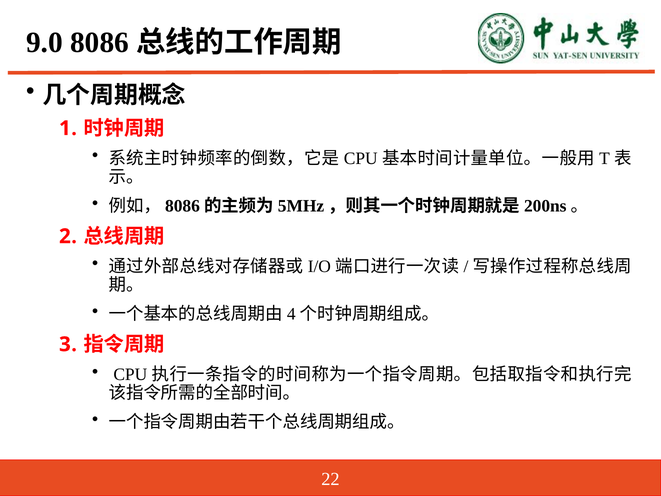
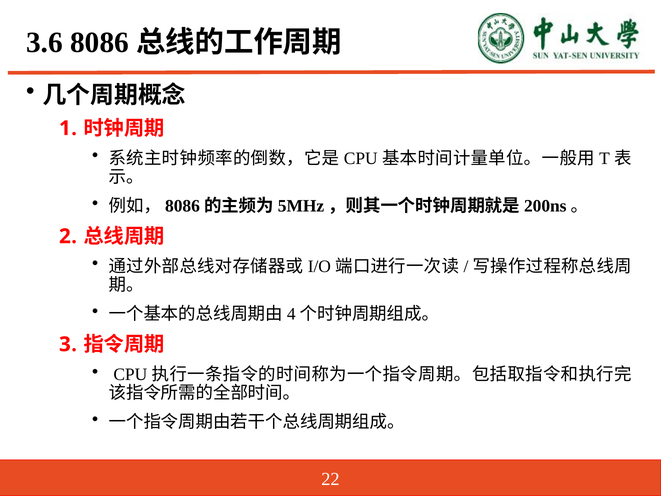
9.0: 9.0 -> 3.6 (44, 42)
